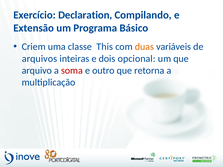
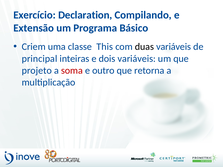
duas colour: orange -> black (144, 47)
arquivos: arquivos -> principal (40, 59)
dois opcional: opcional -> variáveis (137, 59)
arquivo: arquivo -> projeto (37, 71)
